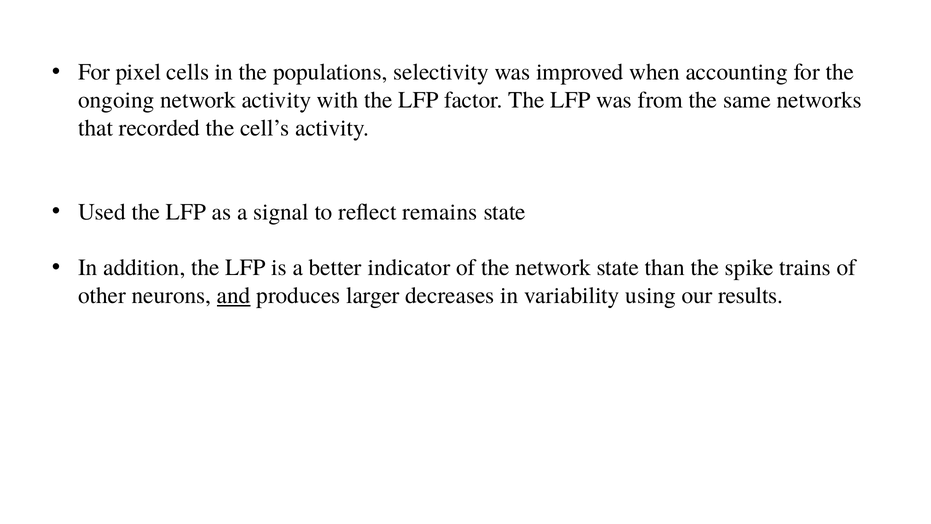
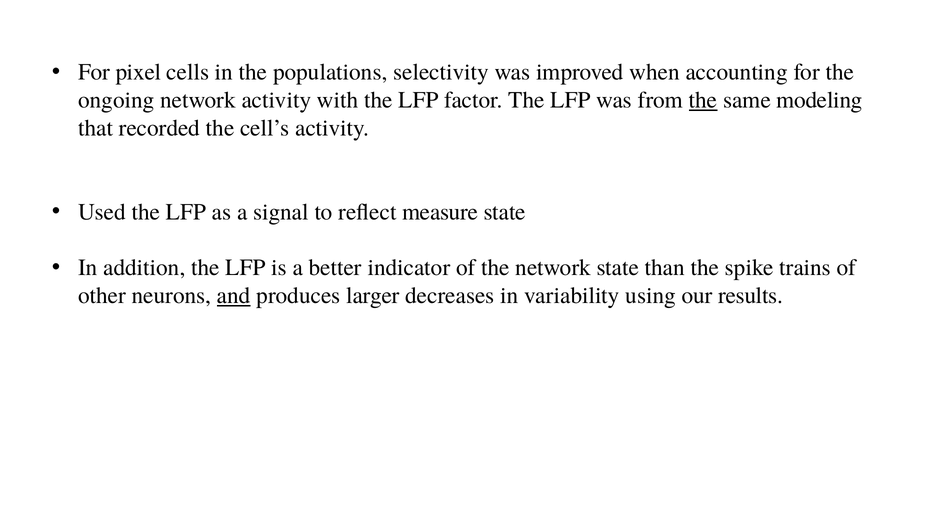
the underline: none -> present (703, 100)
networks: networks -> modeling (819, 100)
remains: remains -> measure (440, 212)
